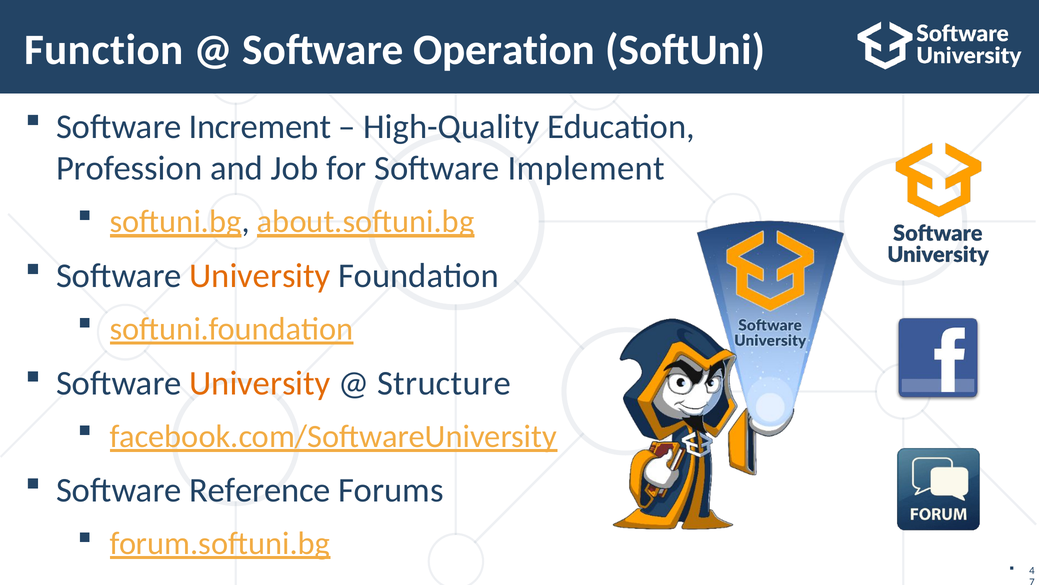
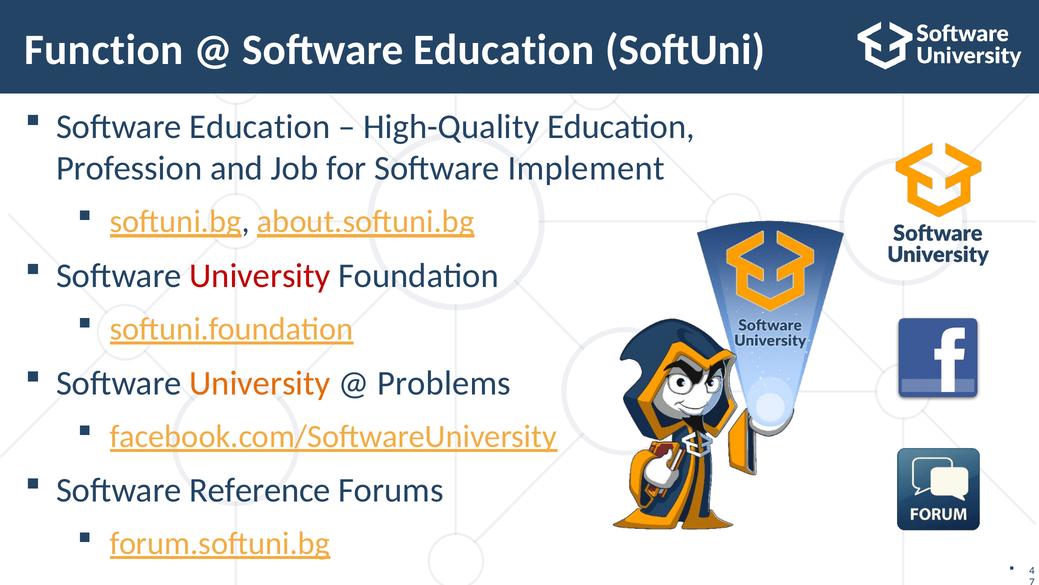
Operation: Operation -> Education (504, 50)
Increment: Increment -> Education (260, 127)
University colour: orange -> red (260, 276)
Structure: Structure -> Problems (444, 383)
